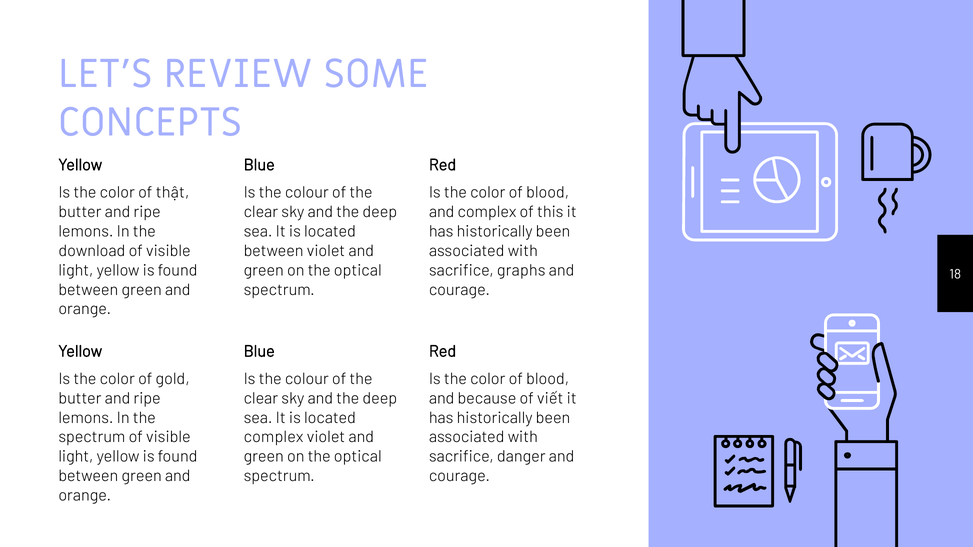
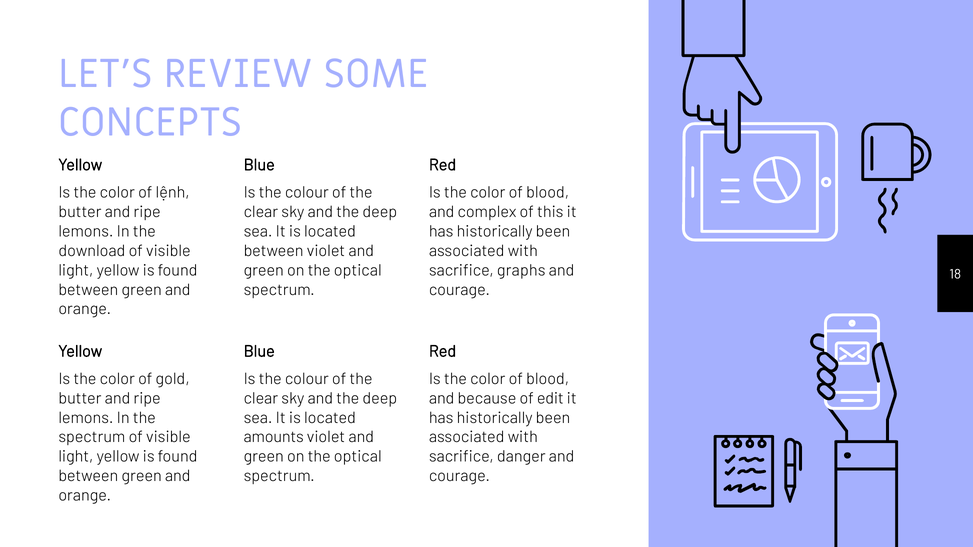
thật: thật -> lệnh (173, 193)
viết: viết -> edit (550, 398)
complex: complex -> amounts (274, 437)
